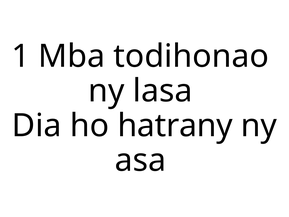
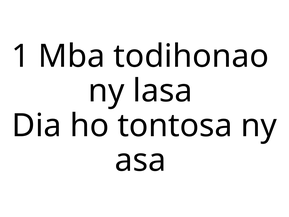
hatrany: hatrany -> tontosa (175, 126)
